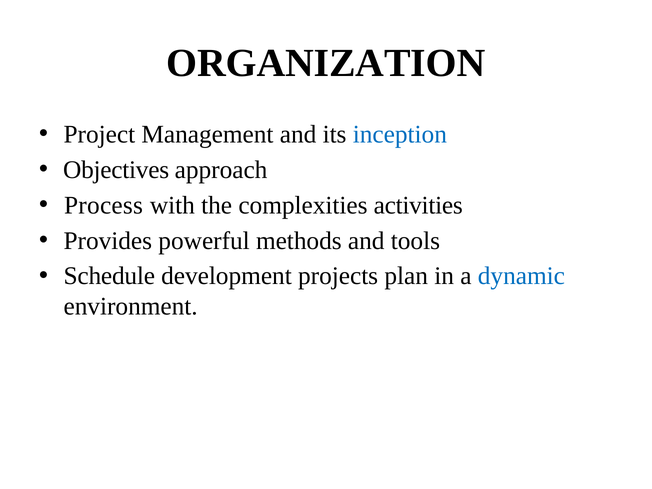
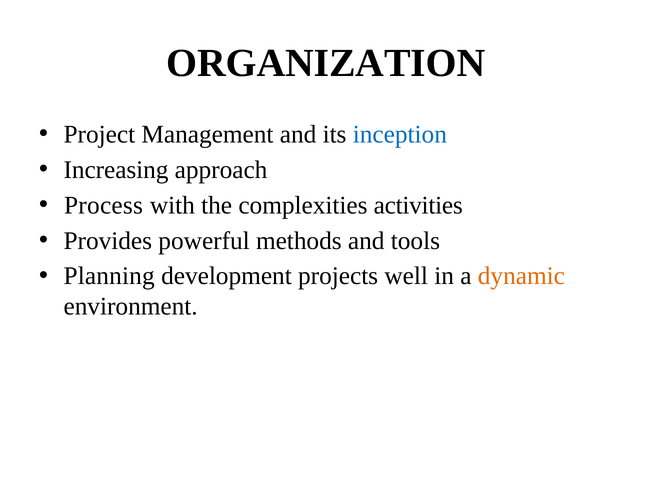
Objectives: Objectives -> Increasing (116, 170)
Schedule: Schedule -> Planning (109, 276)
plan: plan -> well (406, 276)
dynamic colour: blue -> orange (521, 276)
